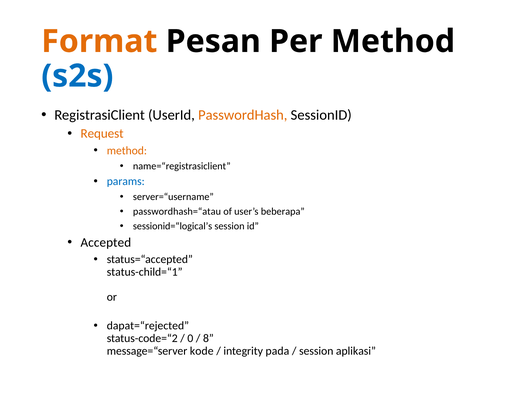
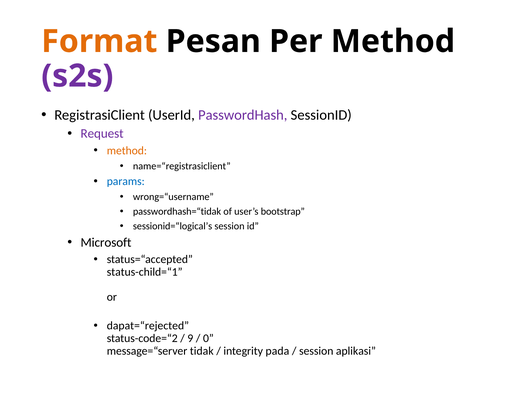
s2s colour: blue -> purple (77, 76)
PasswordHash colour: orange -> purple (243, 115)
Request colour: orange -> purple (102, 134)
server=“username: server=“username -> wrong=“username (173, 197)
passwordhash=“atau: passwordhash=“atau -> passwordhash=“tidak (177, 211)
beberapa: beberapa -> bootstrap (283, 211)
Accepted: Accepted -> Microsoft (106, 242)
0: 0 -> 9 (190, 338)
8: 8 -> 0 (208, 338)
kode: kode -> tidak (202, 351)
